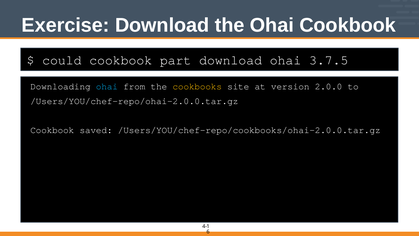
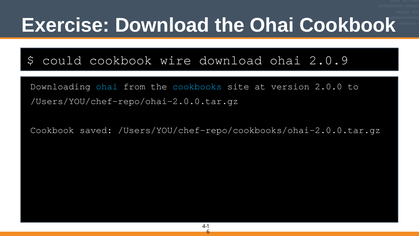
part: part -> wire (176, 60)
3.7.5: 3.7.5 -> 2.0.9 (329, 60)
cookbooks colour: yellow -> light blue (197, 86)
